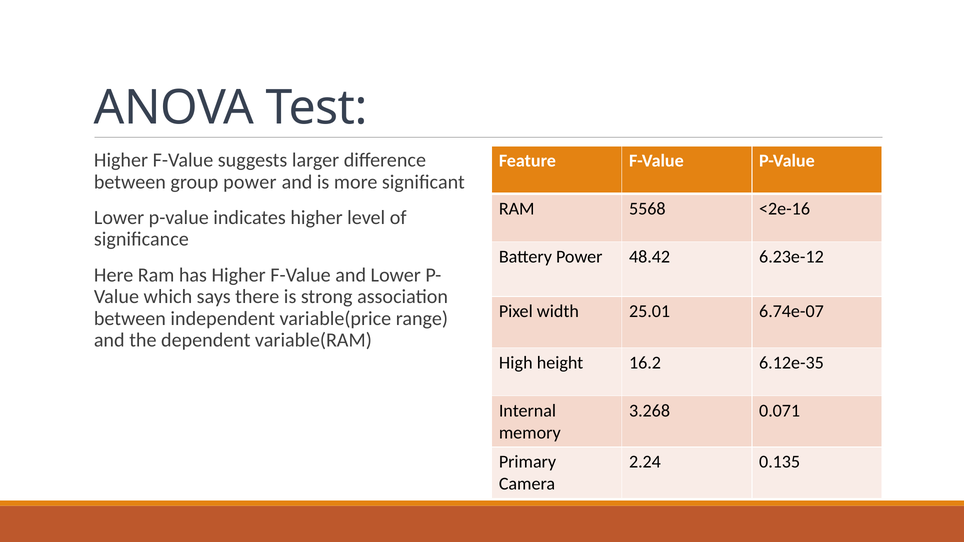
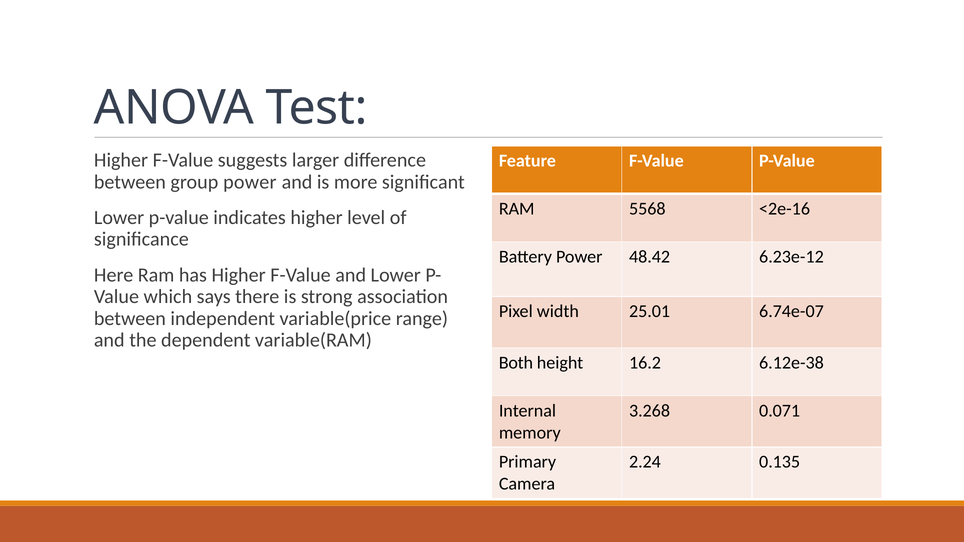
High: High -> Both (516, 363)
6.12e-35: 6.12e-35 -> 6.12e-38 (791, 363)
